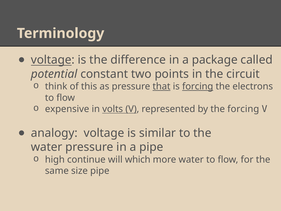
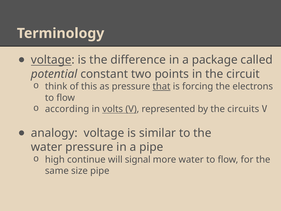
forcing underline: present -> none (198, 86)
expensive: expensive -> according (67, 109)
the forcing: forcing -> circuits (243, 109)
which: which -> signal (138, 159)
